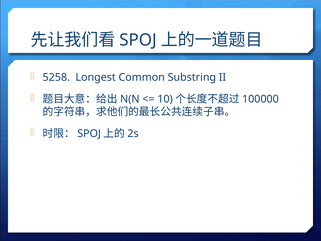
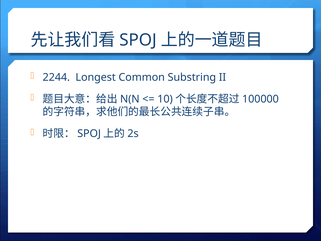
5258: 5258 -> 2244 (56, 77)
